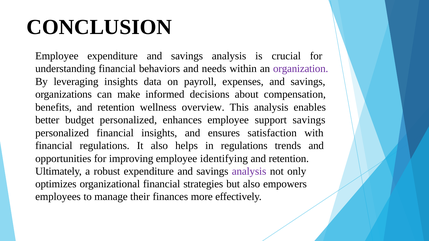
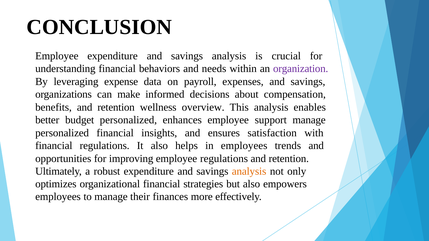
leveraging insights: insights -> expense (121, 82)
support savings: savings -> manage (309, 120)
in regulations: regulations -> employees (244, 146)
employee identifying: identifying -> regulations (224, 159)
analysis colour: purple -> orange (249, 172)
